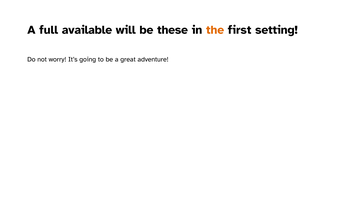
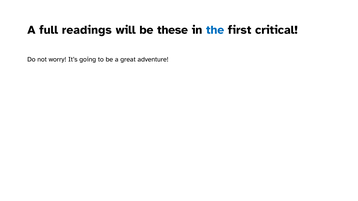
available: available -> readings (87, 30)
the colour: orange -> blue (215, 30)
setting: setting -> critical (276, 30)
